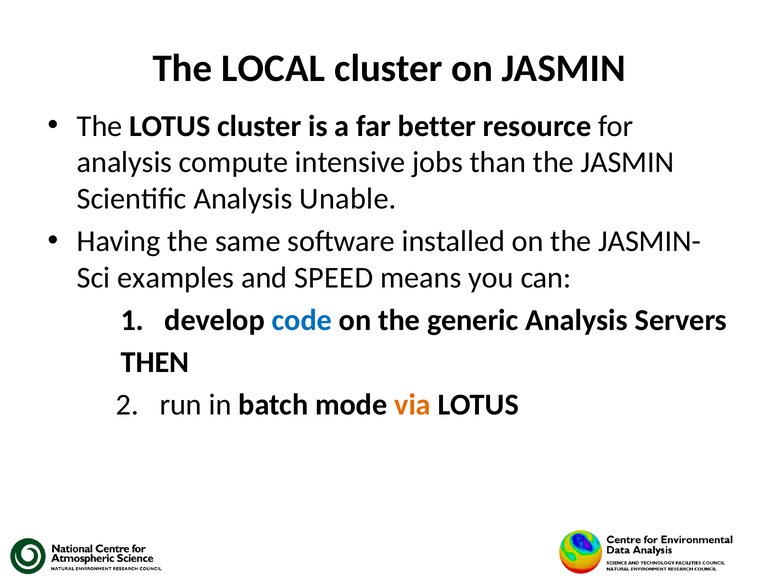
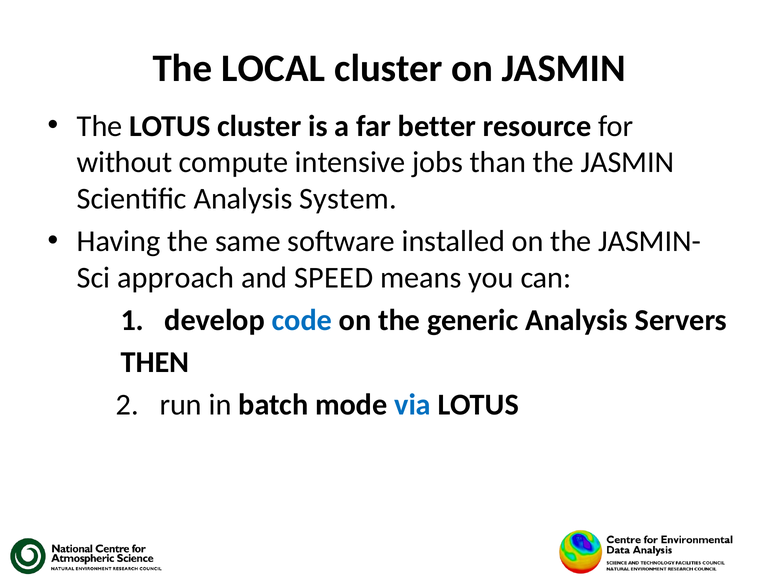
analysis: analysis -> without (125, 163)
Unable: Unable -> System (348, 199)
examples: examples -> approach (176, 278)
via colour: orange -> blue (413, 405)
